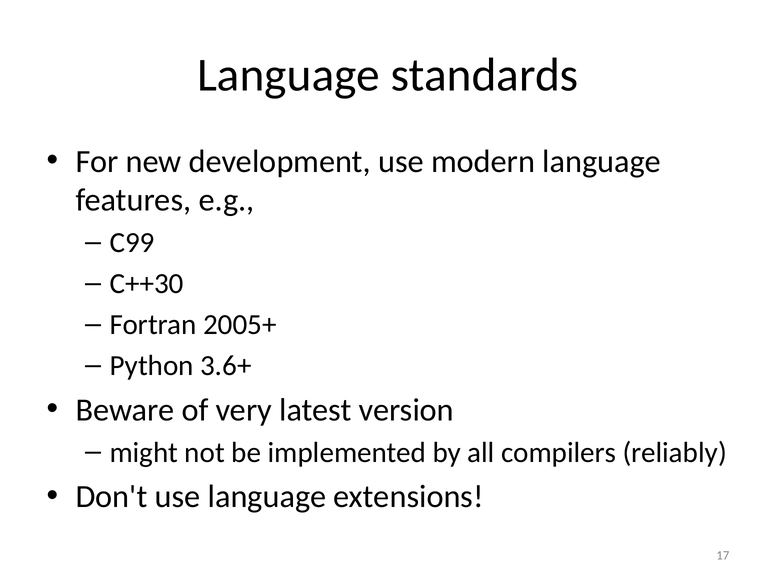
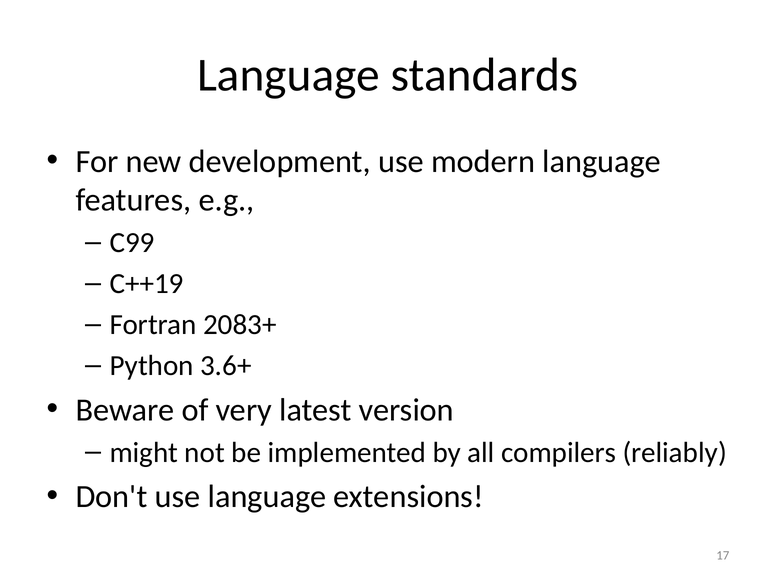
C++30: C++30 -> C++19 (147, 284)
2005+: 2005+ -> 2083+ (240, 325)
